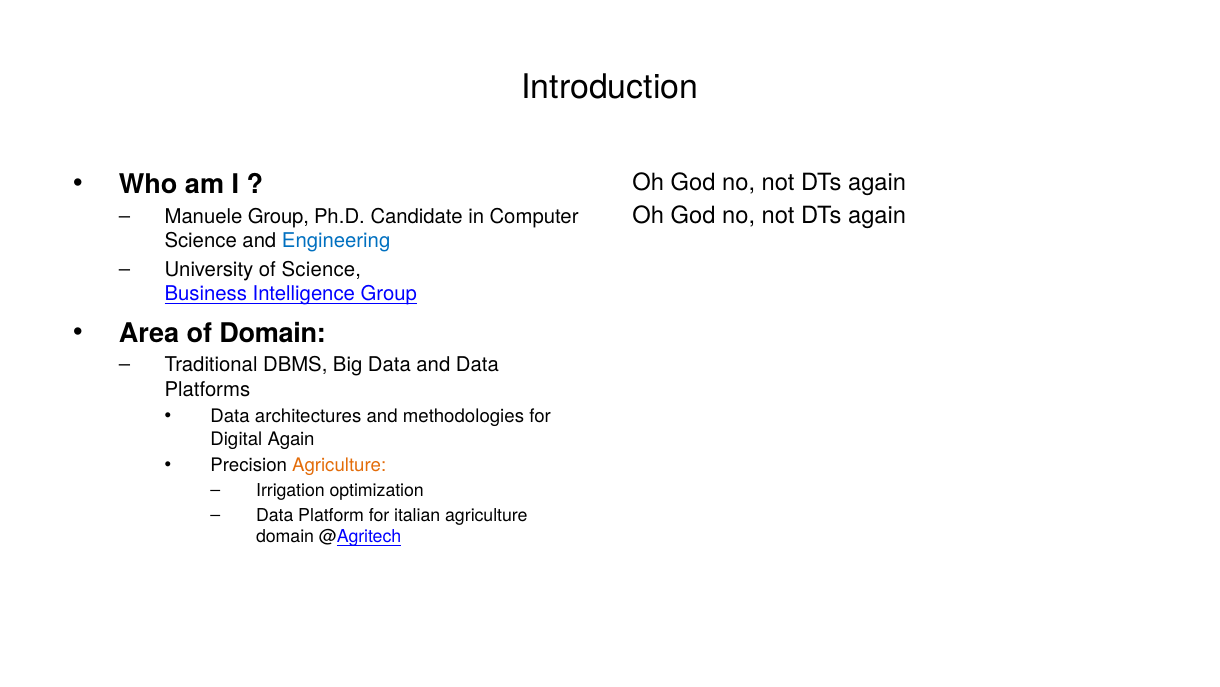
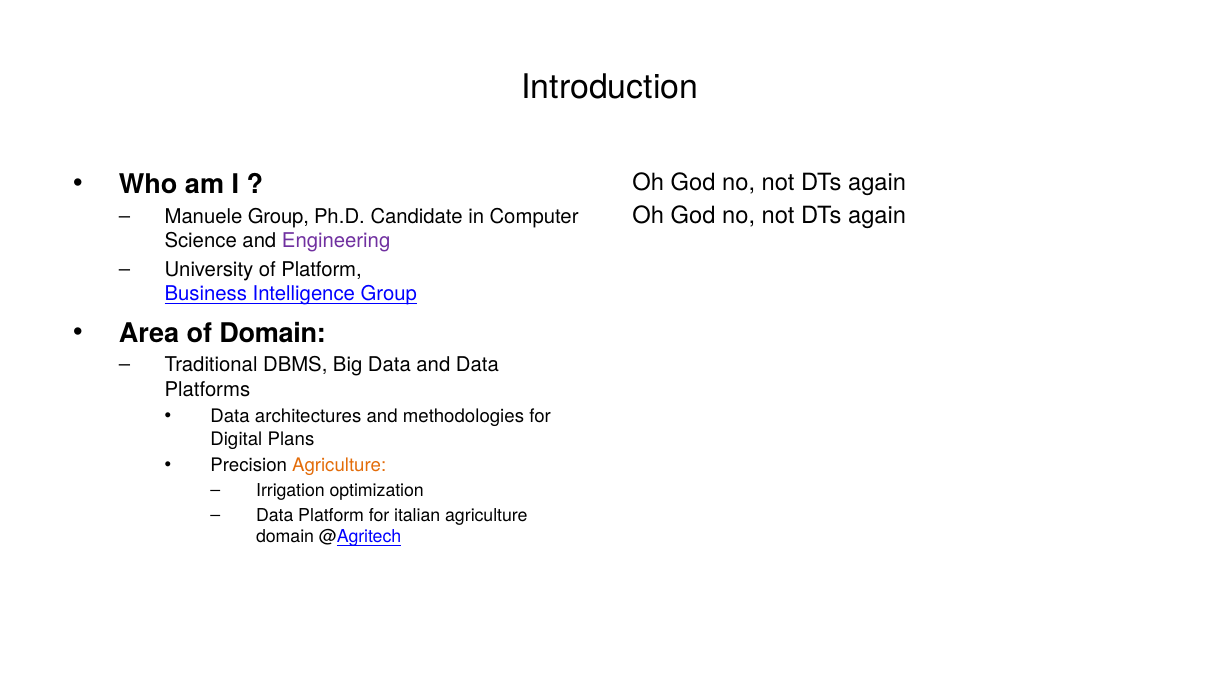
Engineering colour: blue -> purple (336, 241)
of Science: Science -> Platform (322, 269)
Digital Again: Again -> Plans (291, 439)
